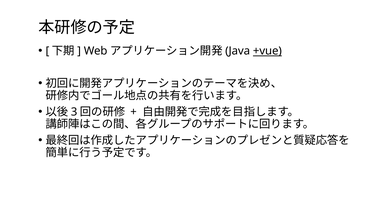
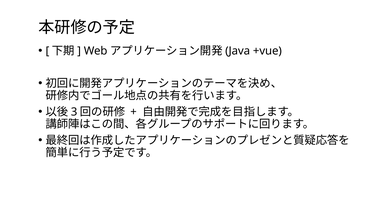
+vue underline: present -> none (267, 51)
